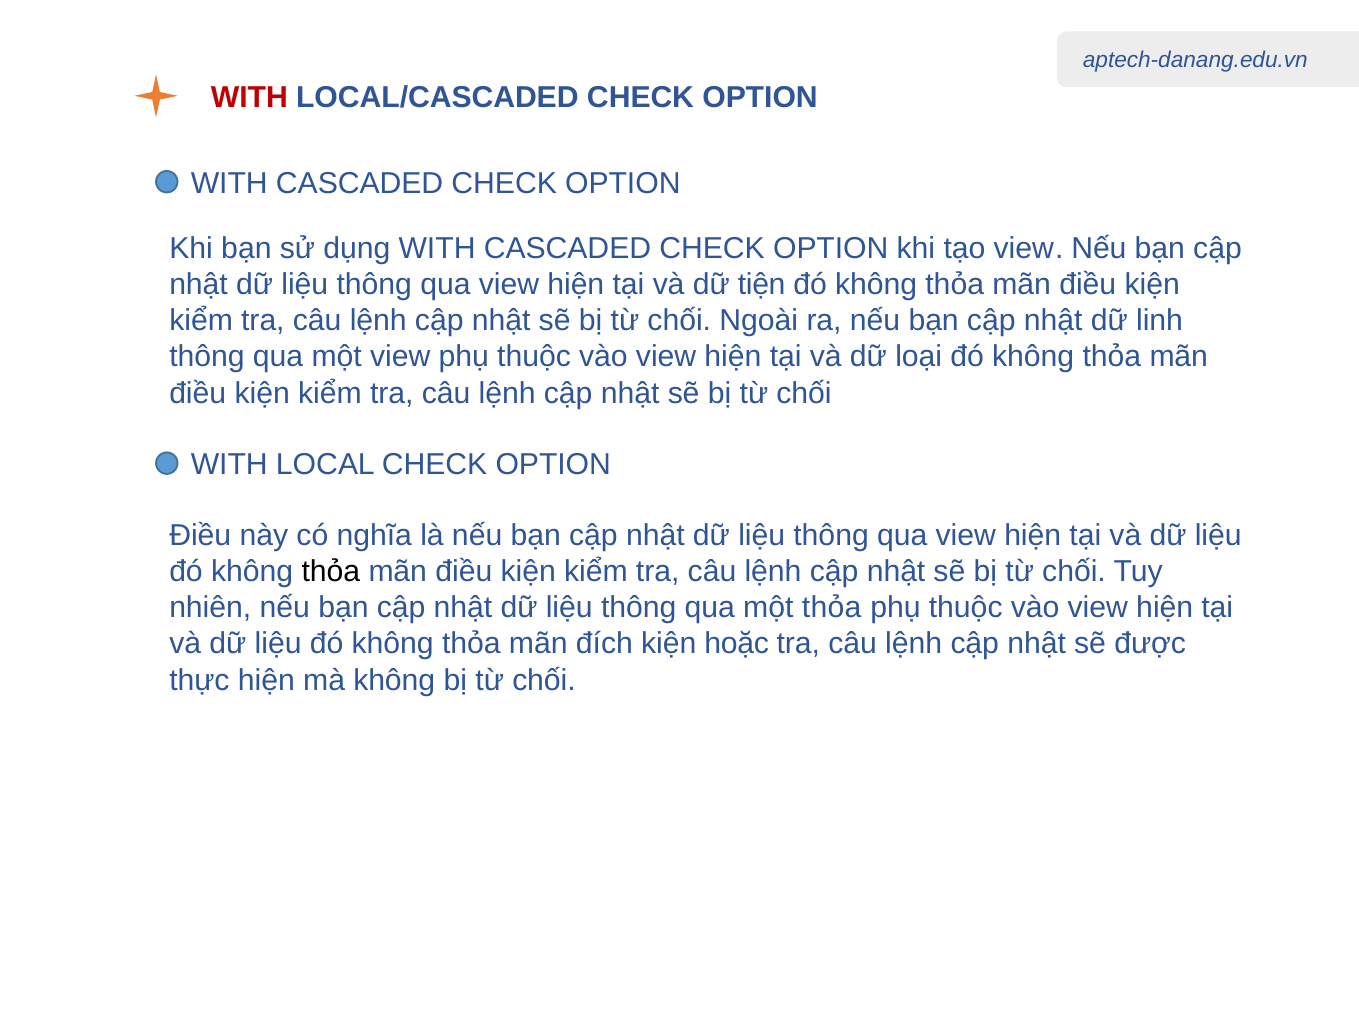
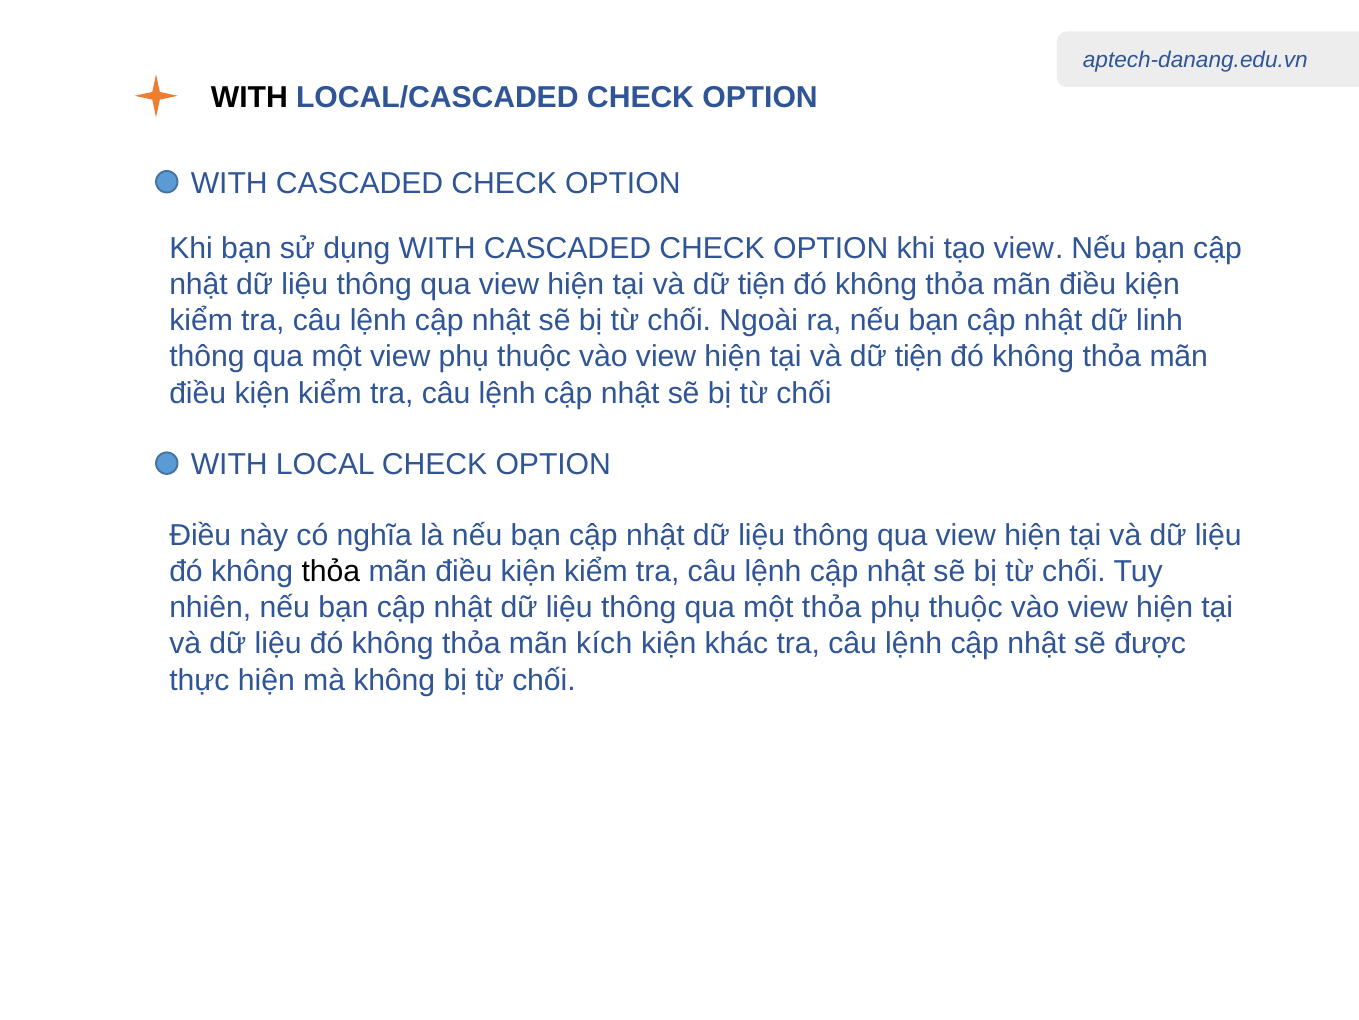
WITH colour: red -> black (249, 97)
loại: loại -> tiện (919, 357)
đích: đích -> kích (604, 643)
hoặc: hoặc -> khác (736, 643)
